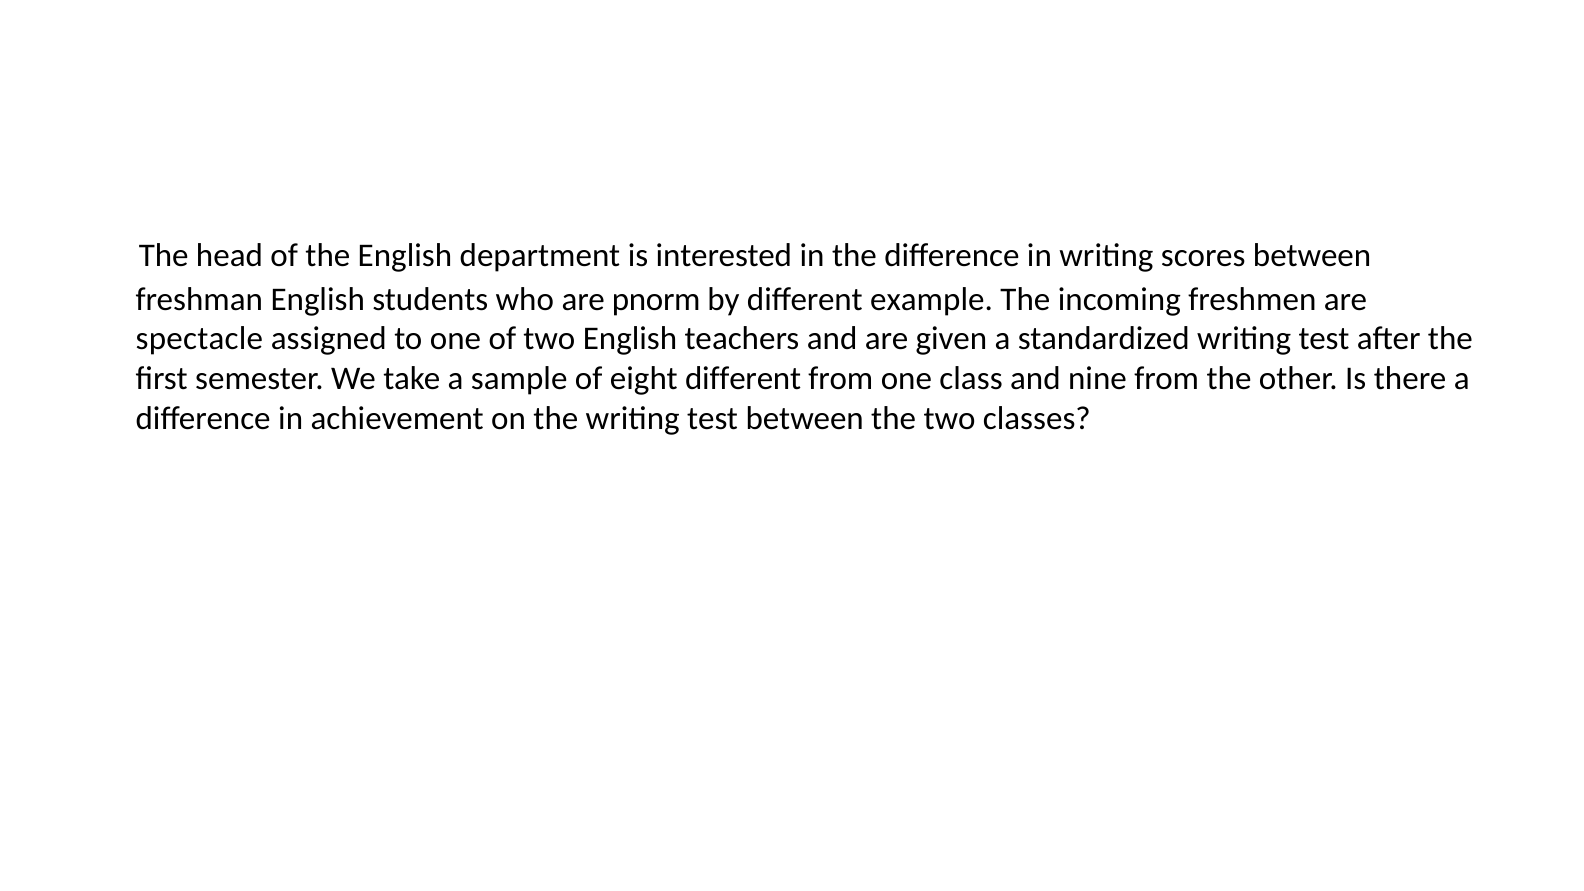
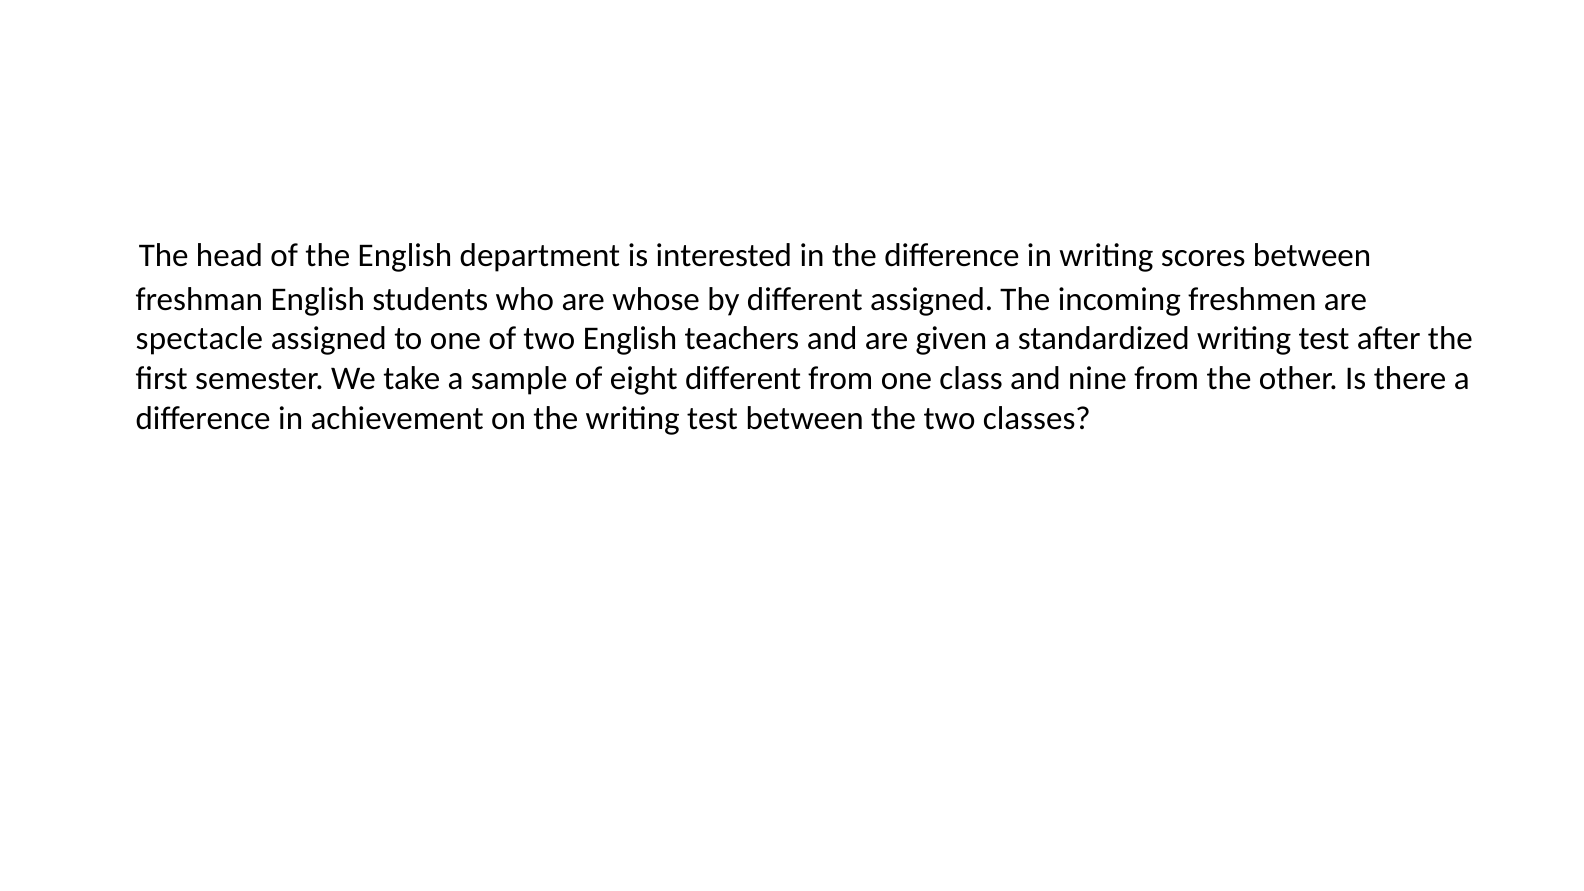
pnorm: pnorm -> whose (656, 299)
different example: example -> assigned (932, 299)
